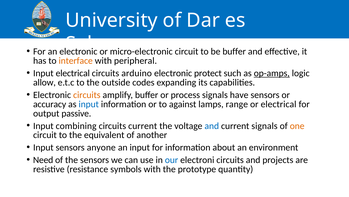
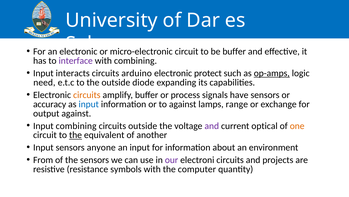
interface colour: orange -> purple (76, 61)
with peripheral: peripheral -> combining (136, 61)
Input electrical: electrical -> interacts (73, 73)
allow: allow -> need (44, 82)
codes: codes -> diode (143, 82)
or electrical: electrical -> exchange (279, 104)
output passive: passive -> against (76, 113)
circuits current: current -> outside (143, 125)
and colour: blue -> purple (212, 125)
current signals: signals -> optical (265, 125)
the underline: none -> present (76, 135)
Need: Need -> From (43, 160)
our colour: blue -> purple (172, 160)
prototype: prototype -> computer (197, 169)
